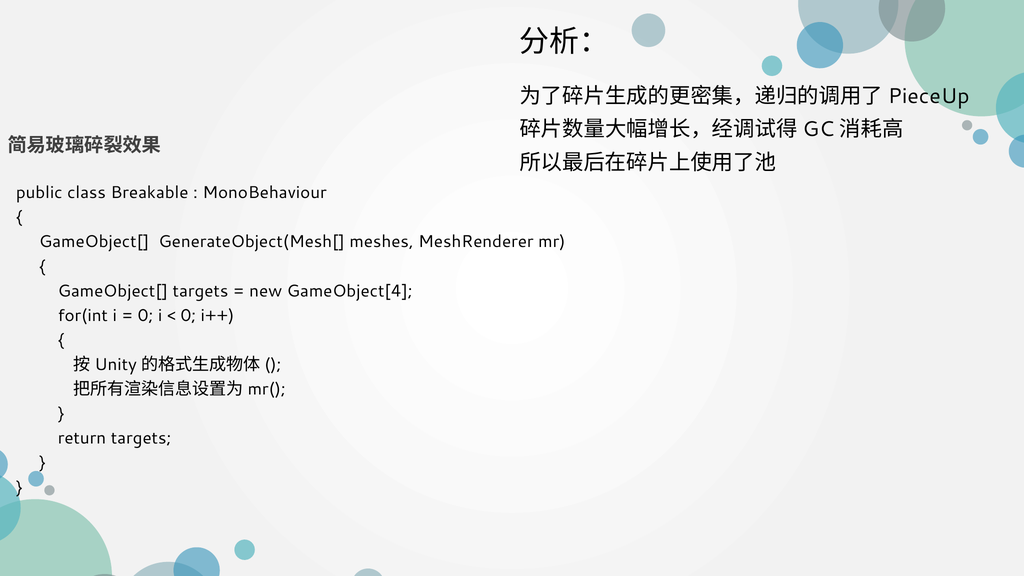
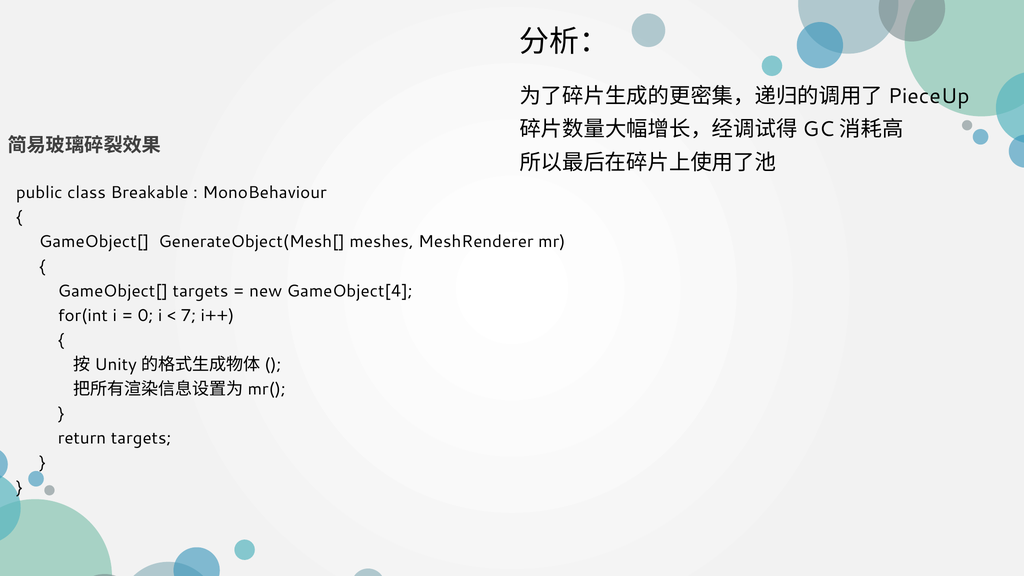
0: 0 -> 7 (188, 316)
